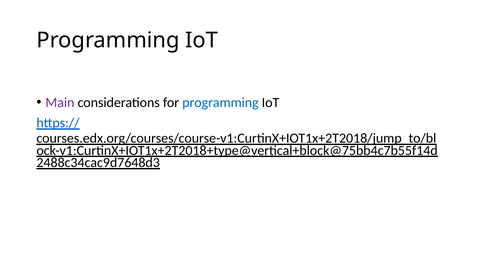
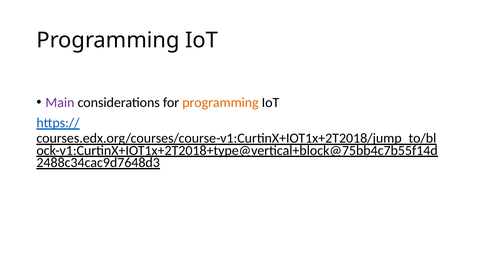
programming colour: blue -> orange (220, 103)
